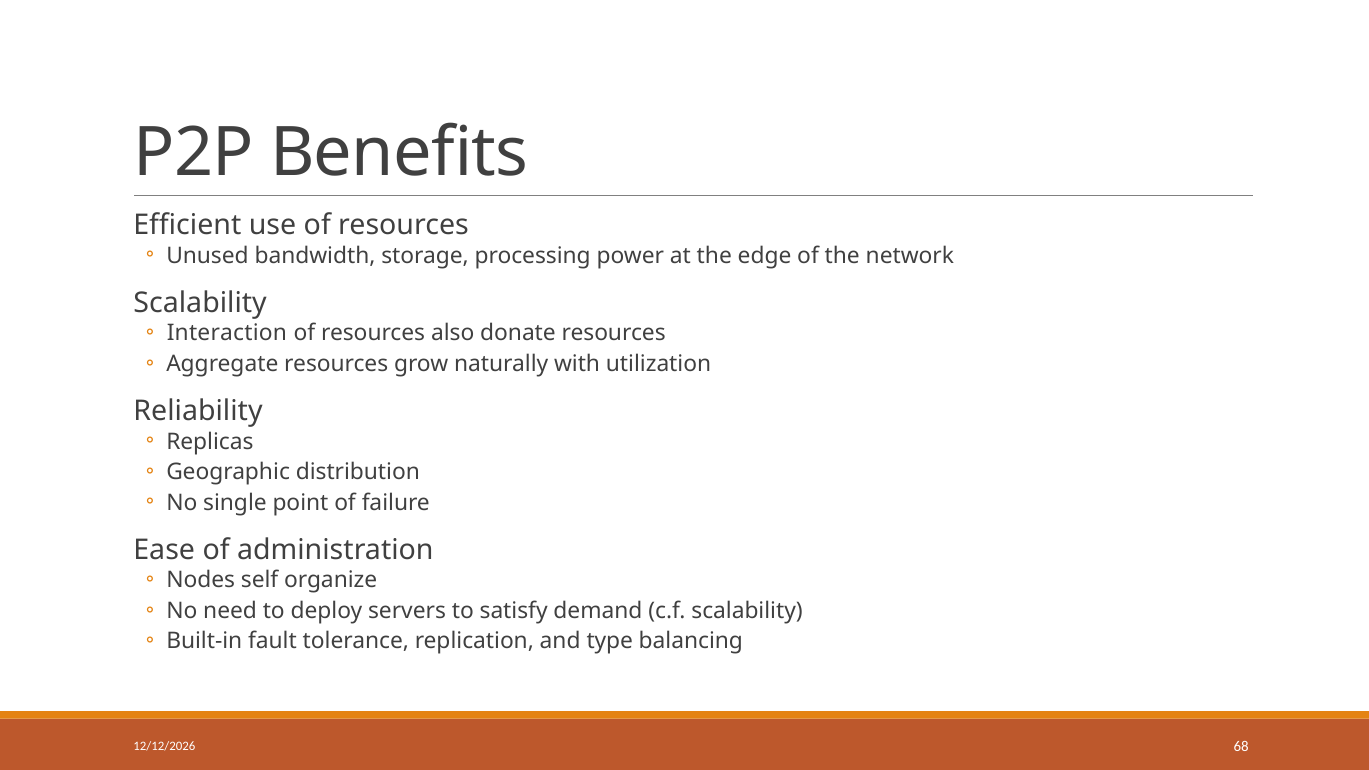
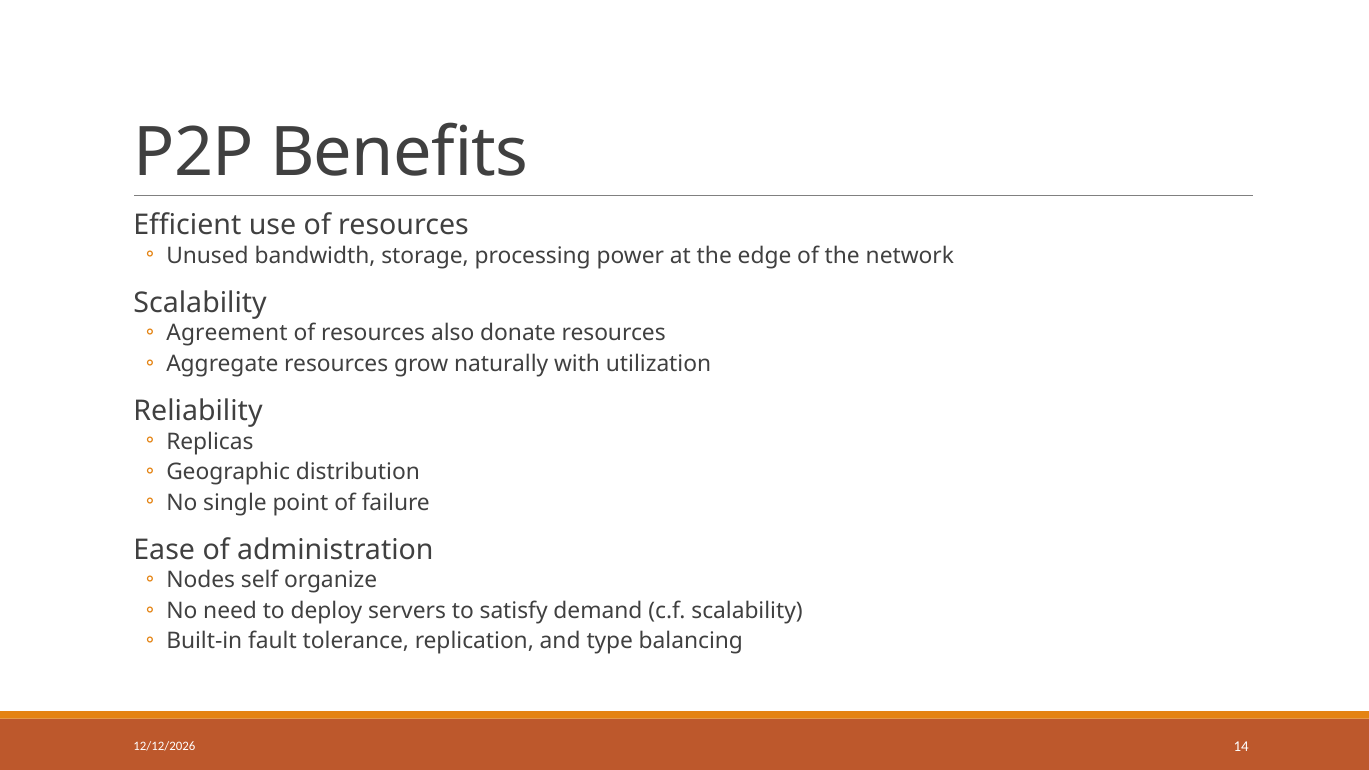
Interaction: Interaction -> Agreement (227, 333)
68: 68 -> 14 (1241, 747)
